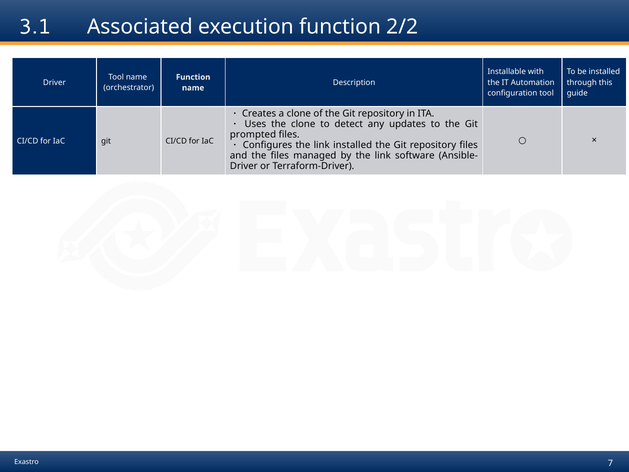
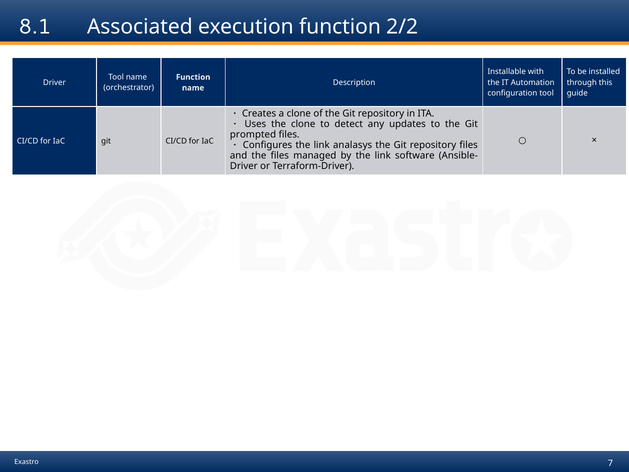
3.1: 3.1 -> 8.1 (35, 27)
link installed: installed -> analasys (353, 145)
